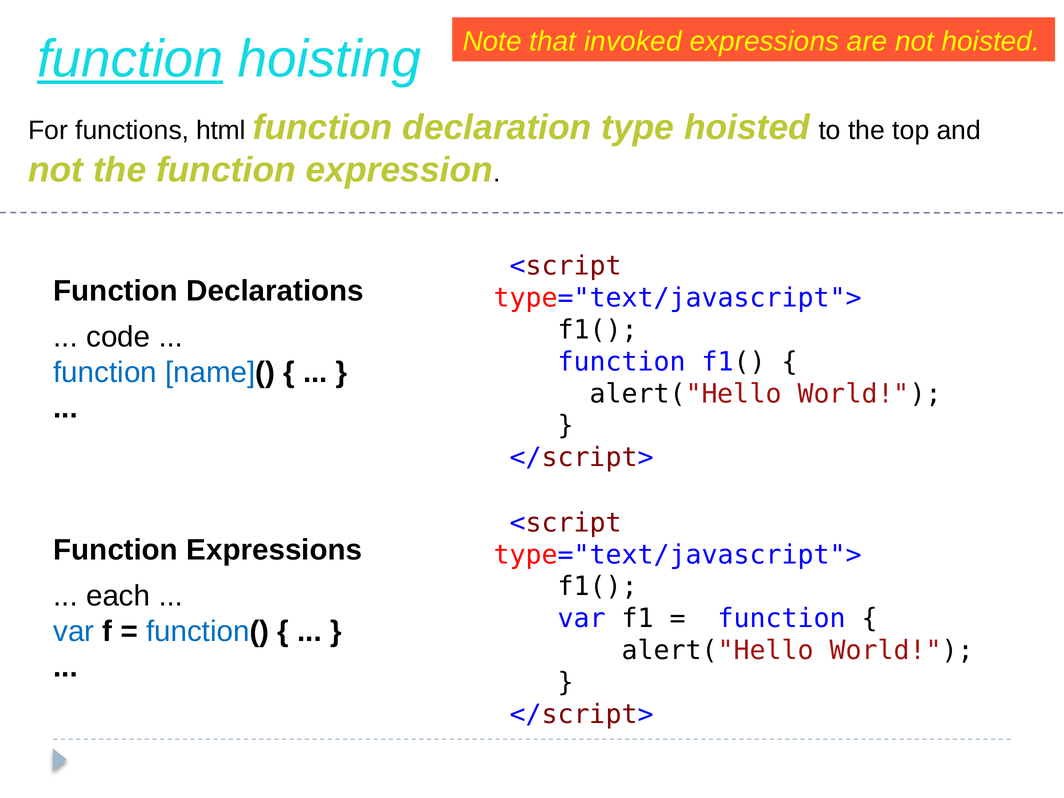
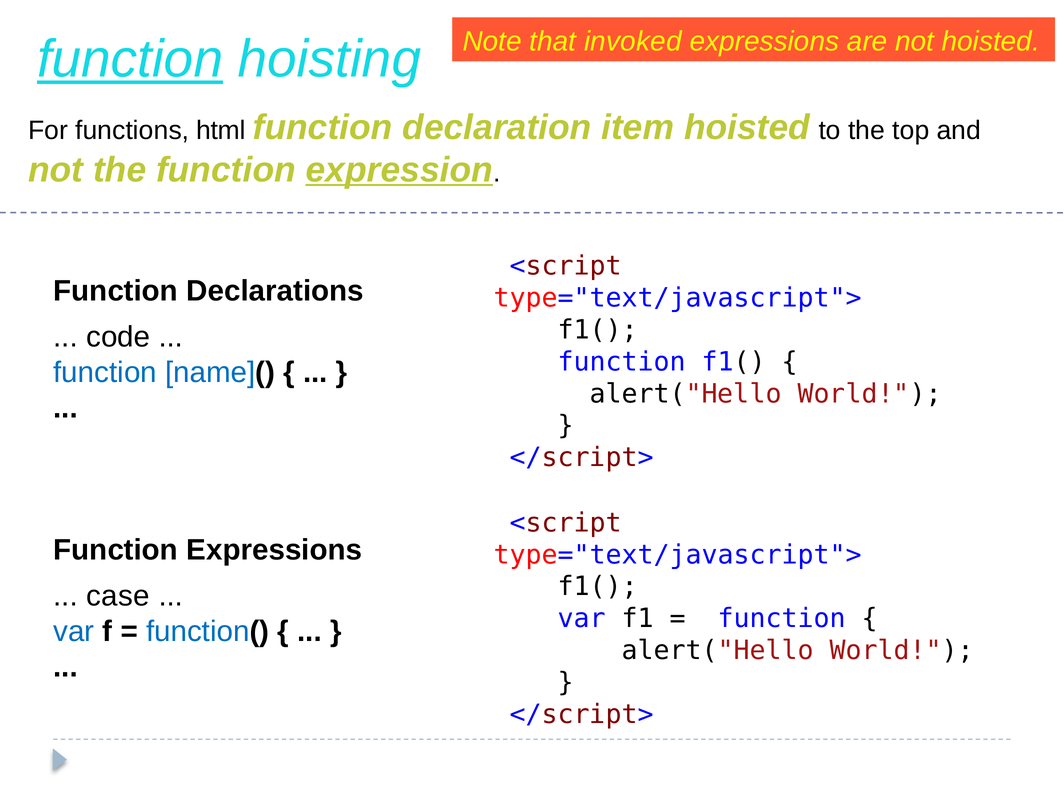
type: type -> item (638, 127)
expression underline: none -> present (399, 170)
each: each -> case (118, 596)
